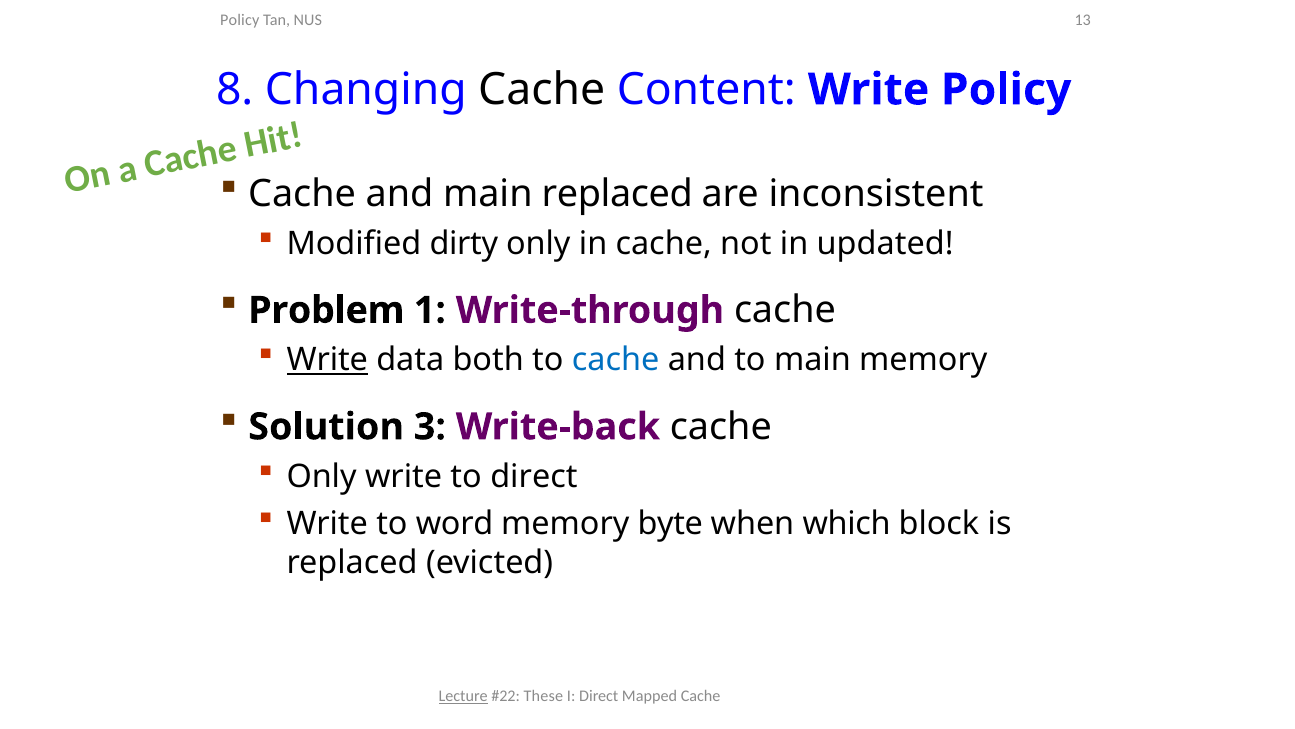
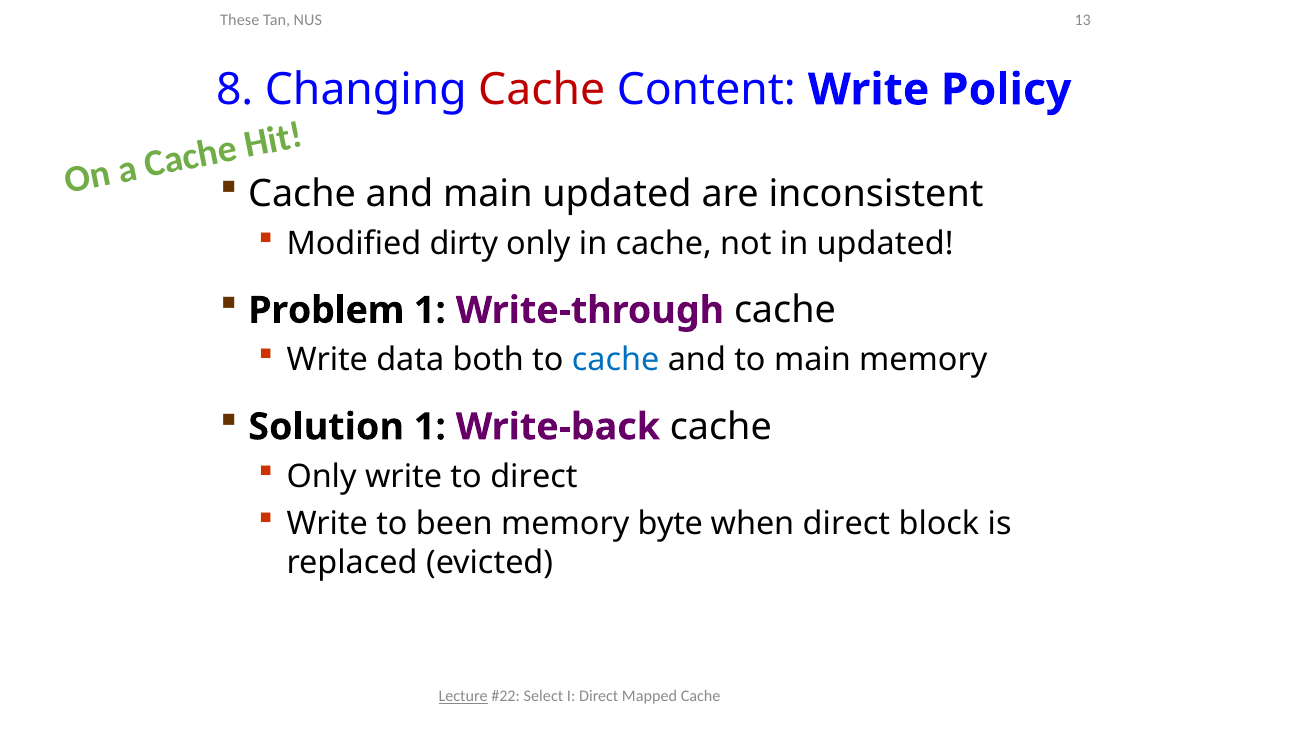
Policy: Policy -> These (240, 21)
Cache colour: black -> red (542, 90)
main replaced: replaced -> updated (617, 194)
Write underline: present -> none (327, 360)
Solution 3: 3 -> 1 (430, 427)
word: word -> been (454, 523)
when which: which -> direct (846, 523)
These: These -> Select (543, 696)
